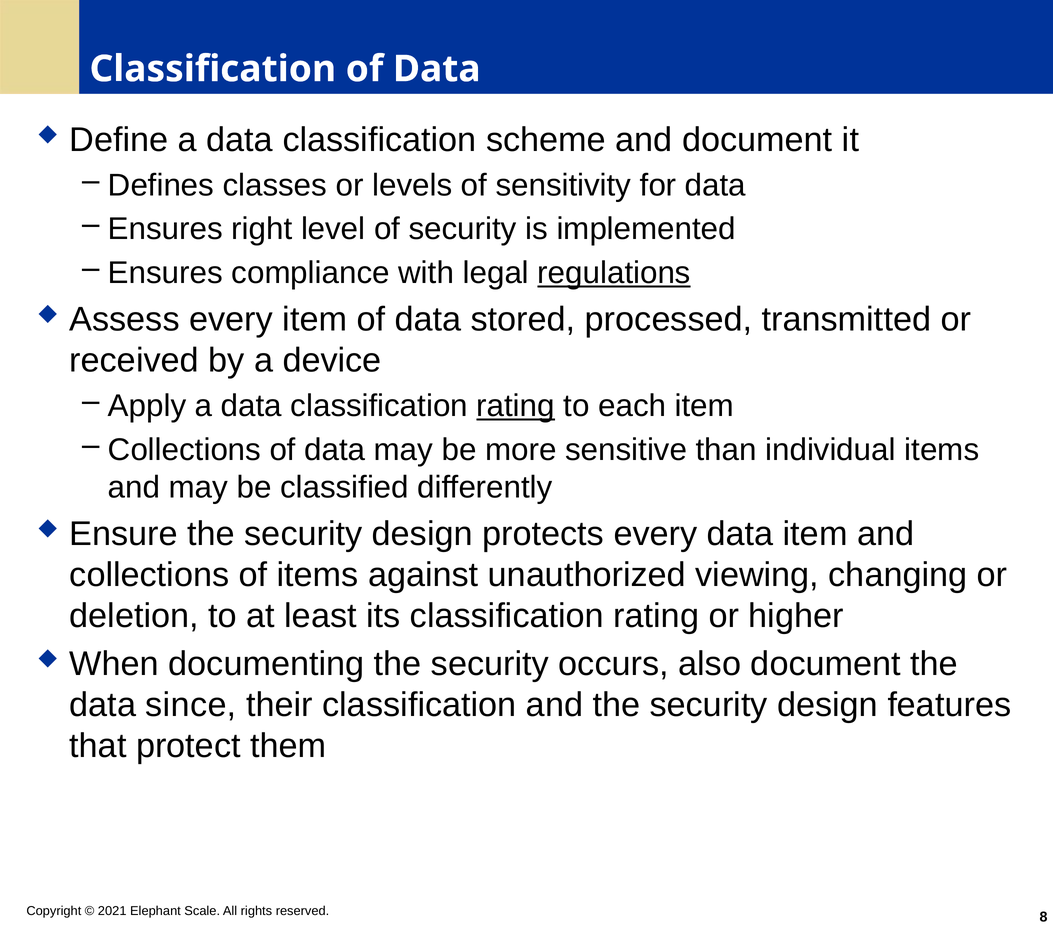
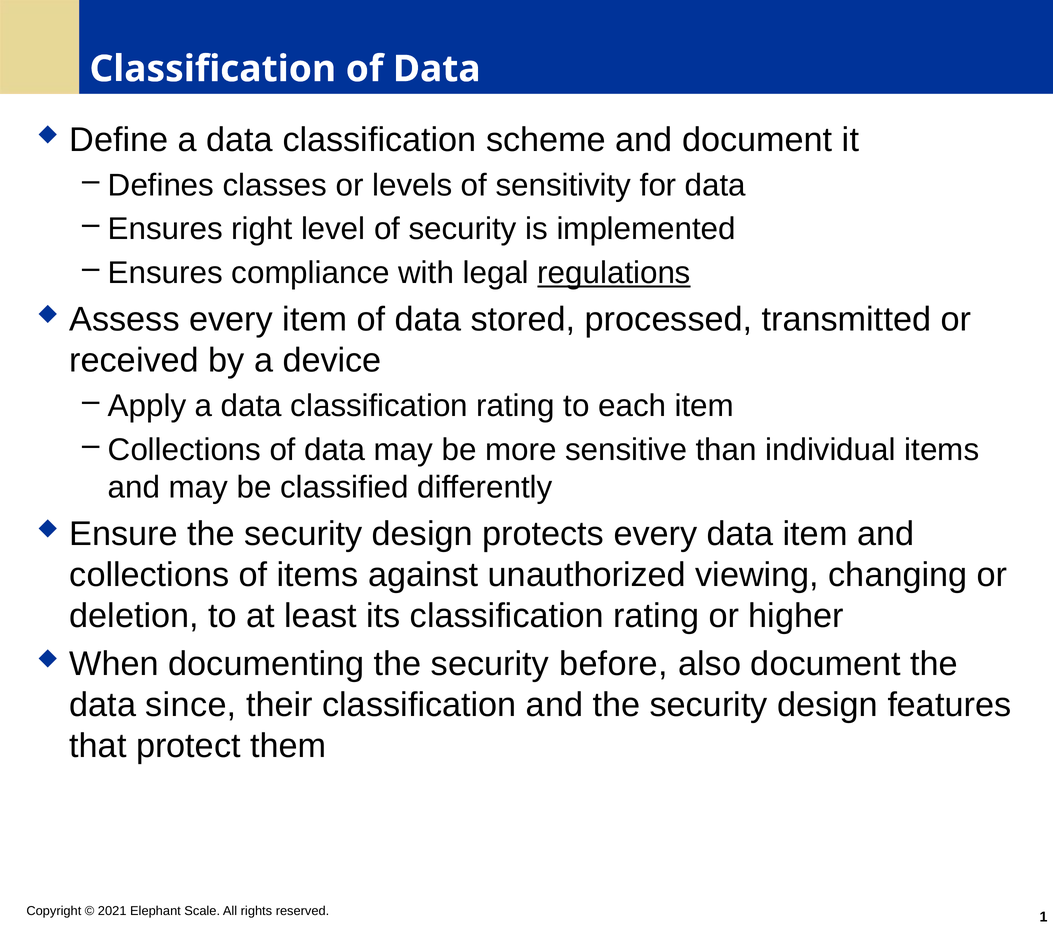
rating underline: present -> none (516, 406)
occurs: occurs -> before (613, 664)
8: 8 -> 1 (1044, 918)
